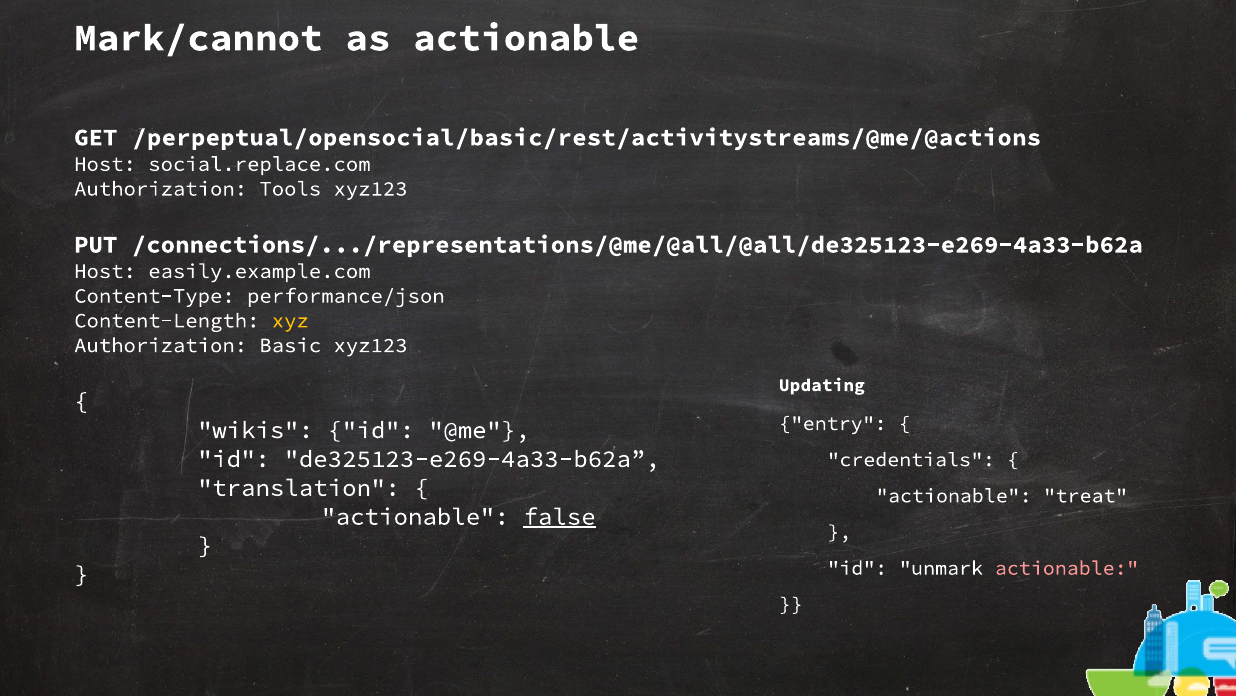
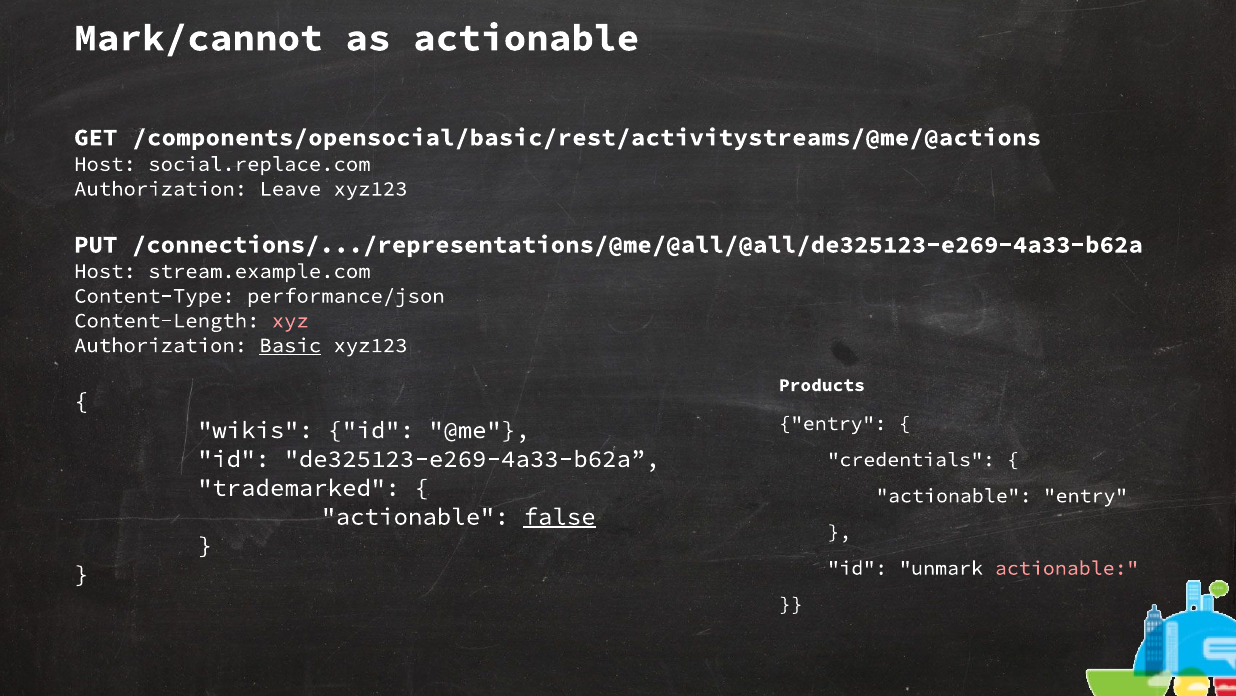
/perpeptual/opensocial/basic/rest/activitystreams/@me/@actions: /perpeptual/opensocial/basic/rest/activitystreams/@me/@actions -> /components/opensocial/basic/rest/activitystreams/@me/@actions (587, 137)
Tools: Tools -> Leave (290, 189)
easily.example.com: easily.example.com -> stream.example.com (259, 271)
xyz colour: yellow -> pink (290, 321)
Basic underline: none -> present (290, 345)
Updating: Updating -> Products (822, 385)
translation: translation -> trademarked (299, 488)
actionable treat: treat -> entry (1086, 496)
